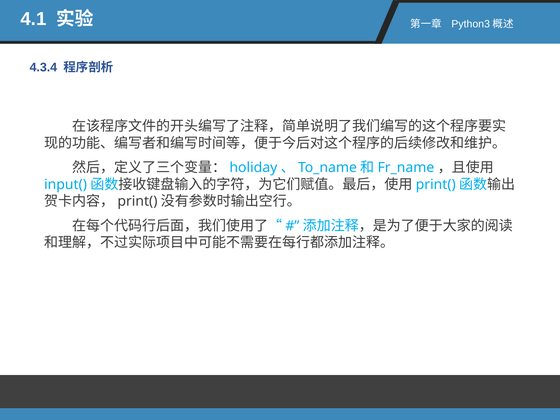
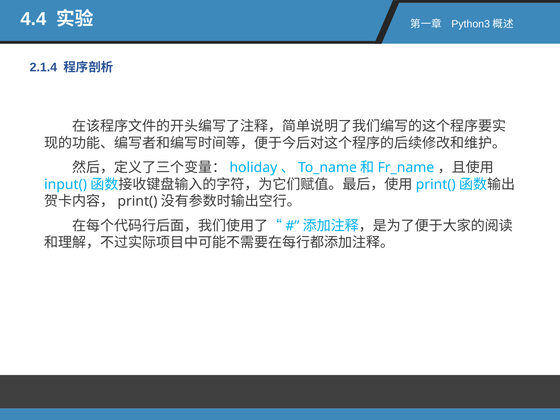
4.1: 4.1 -> 4.4 (34, 19)
4.3.4: 4.3.4 -> 2.1.4 (43, 68)
